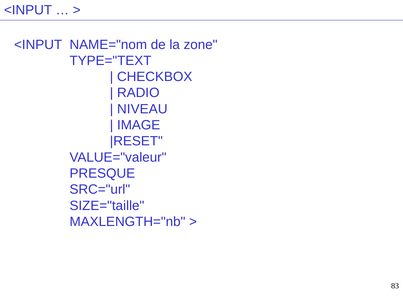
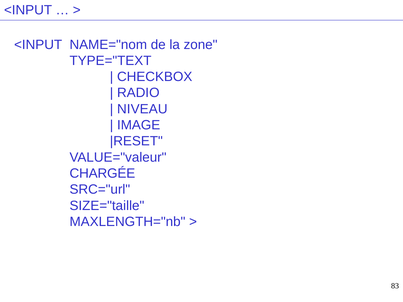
PRESQUE: PRESQUE -> CHARGÉE (102, 174)
